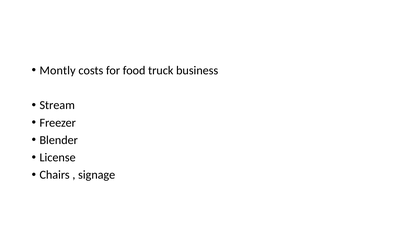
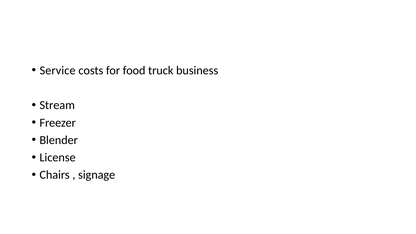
Montly: Montly -> Service (58, 70)
